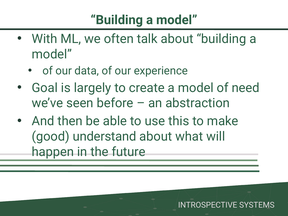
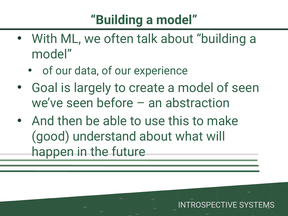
of need: need -> seen (246, 88)
